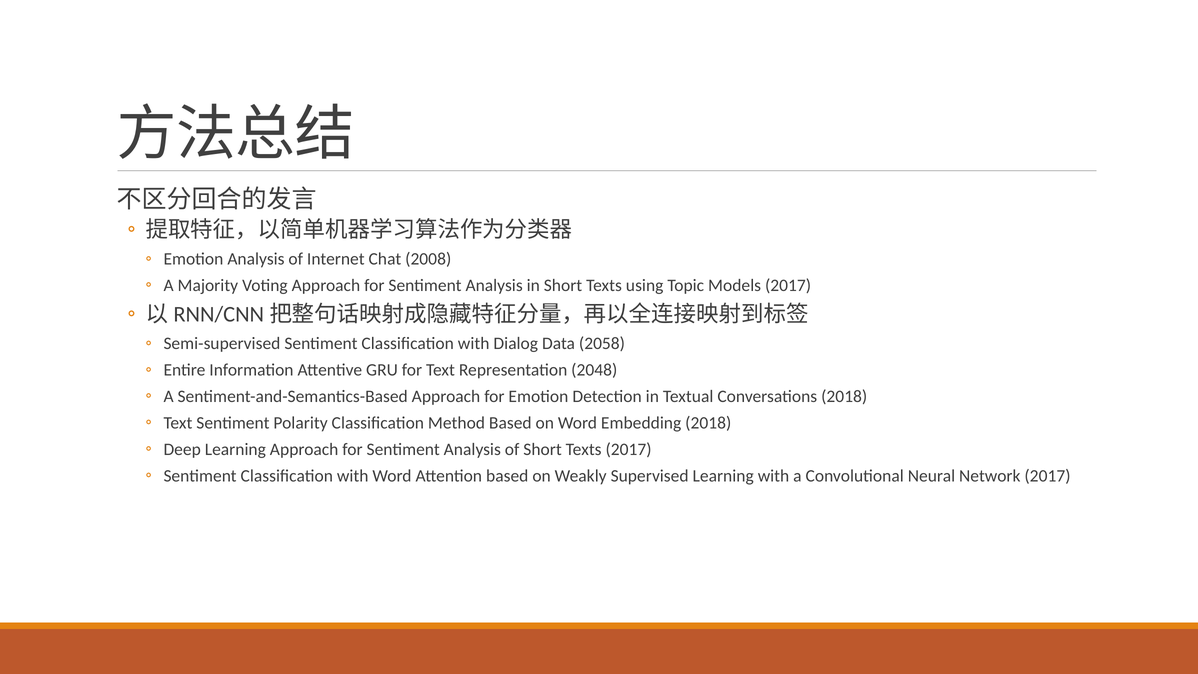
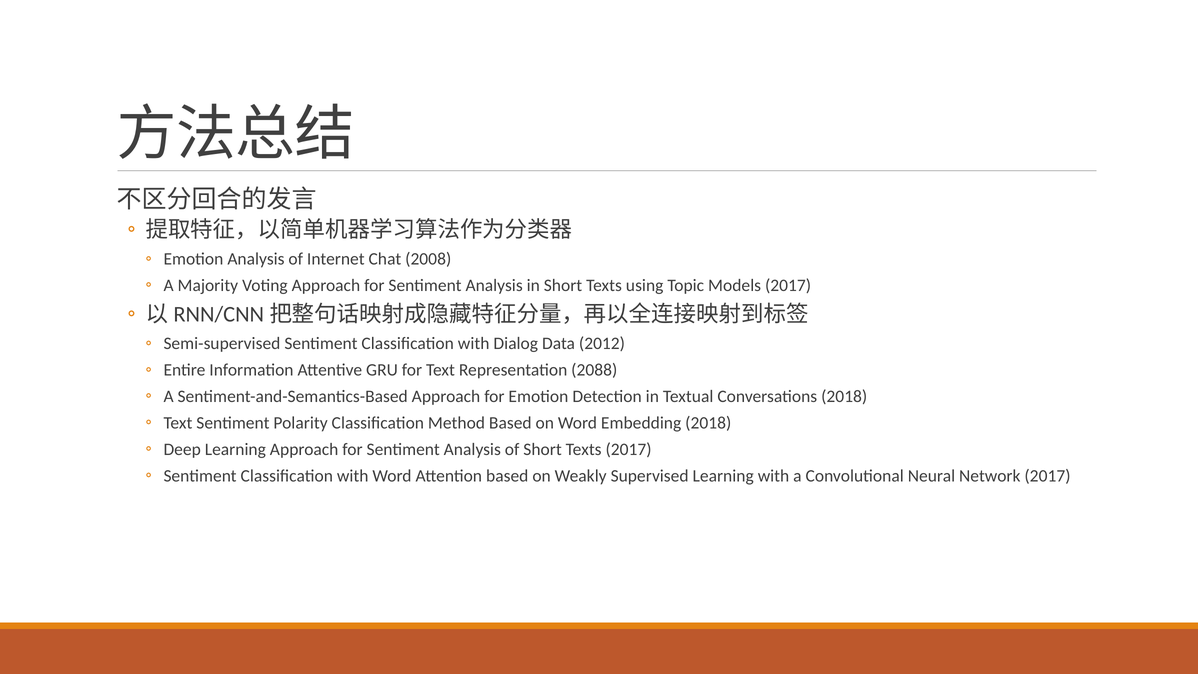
2058: 2058 -> 2012 (602, 344)
2048: 2048 -> 2088 (594, 370)
